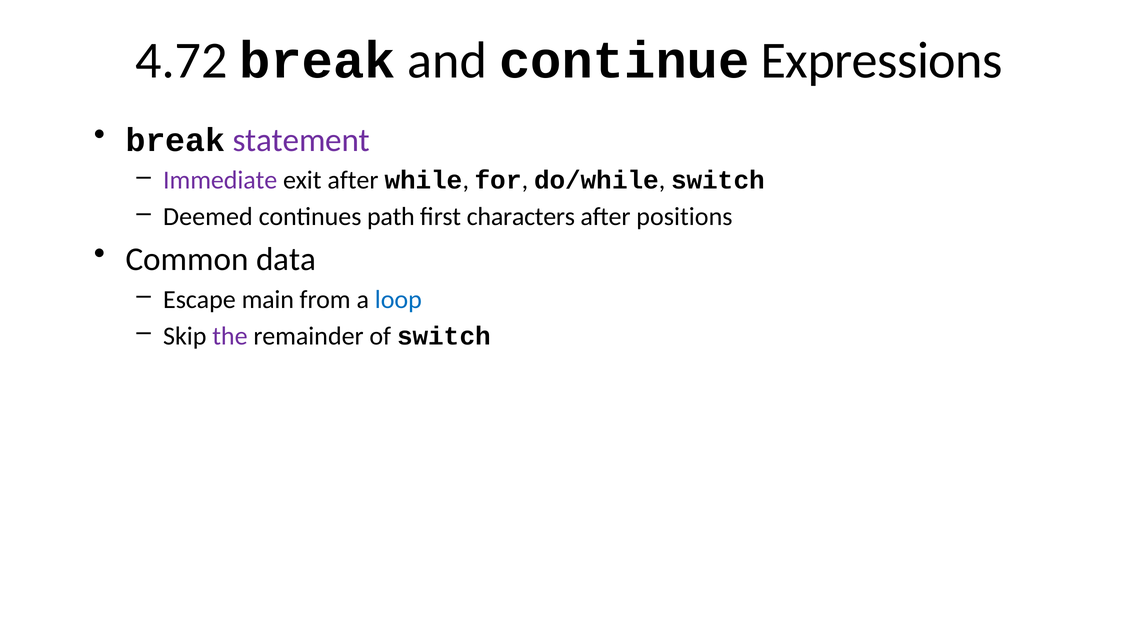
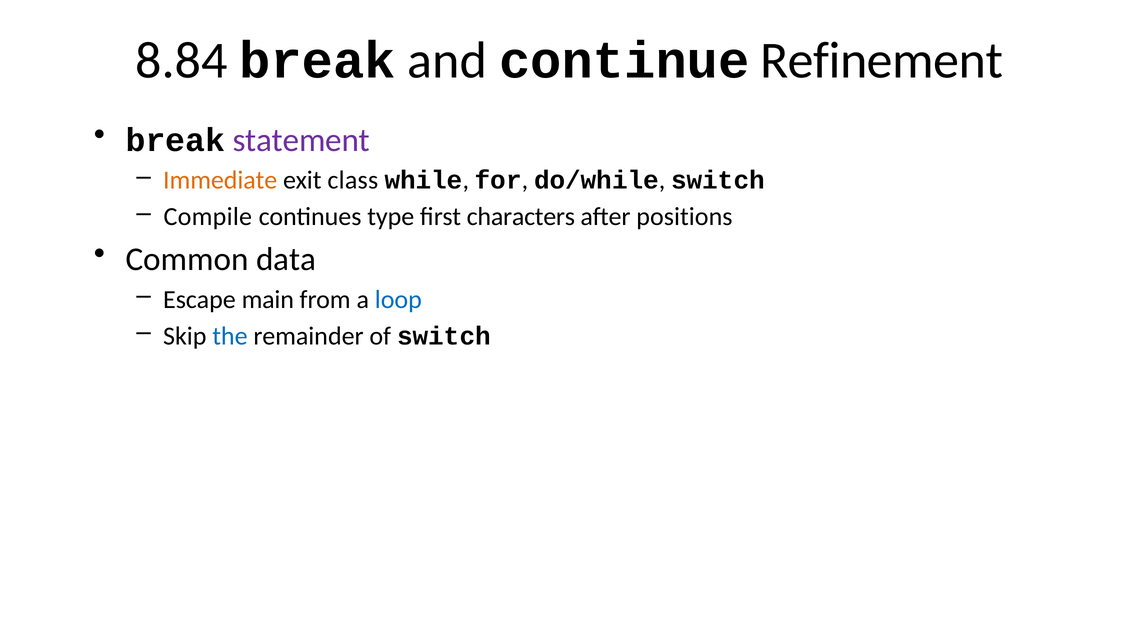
4.72: 4.72 -> 8.84 (181, 60)
Expressions: Expressions -> Refinement (882, 60)
Immediate colour: purple -> orange (220, 180)
exit after: after -> class (353, 180)
Deemed: Deemed -> Compile (208, 217)
path: path -> type (391, 217)
the colour: purple -> blue (230, 336)
